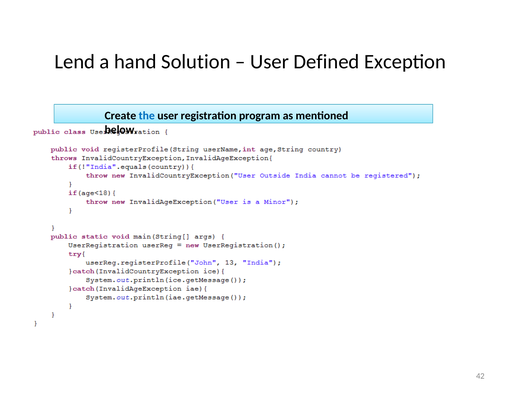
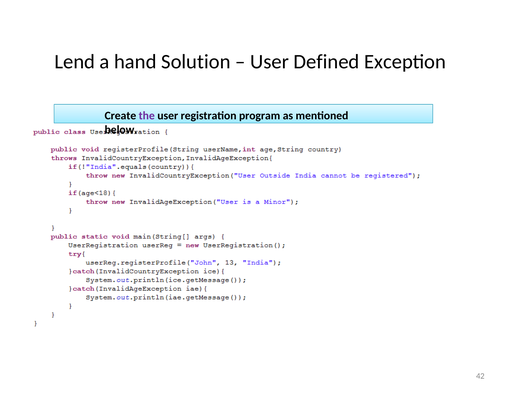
the colour: blue -> purple (147, 116)
